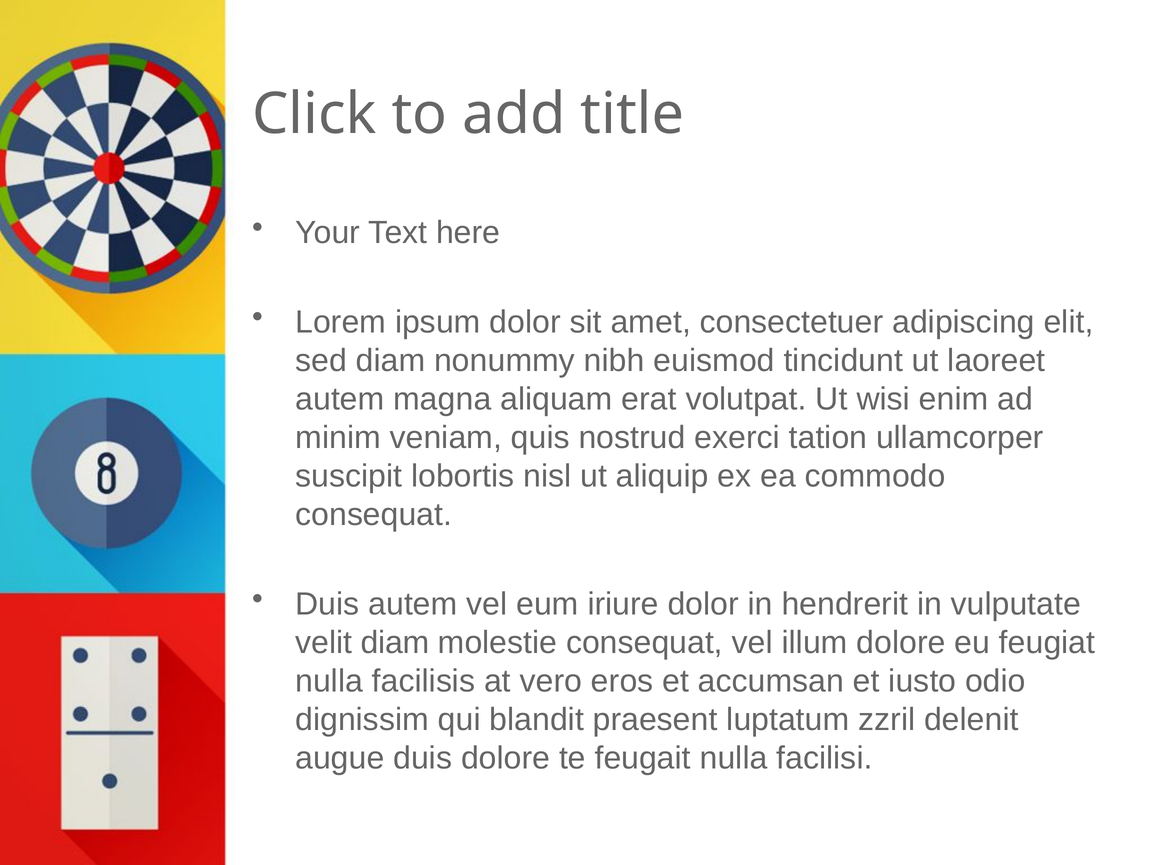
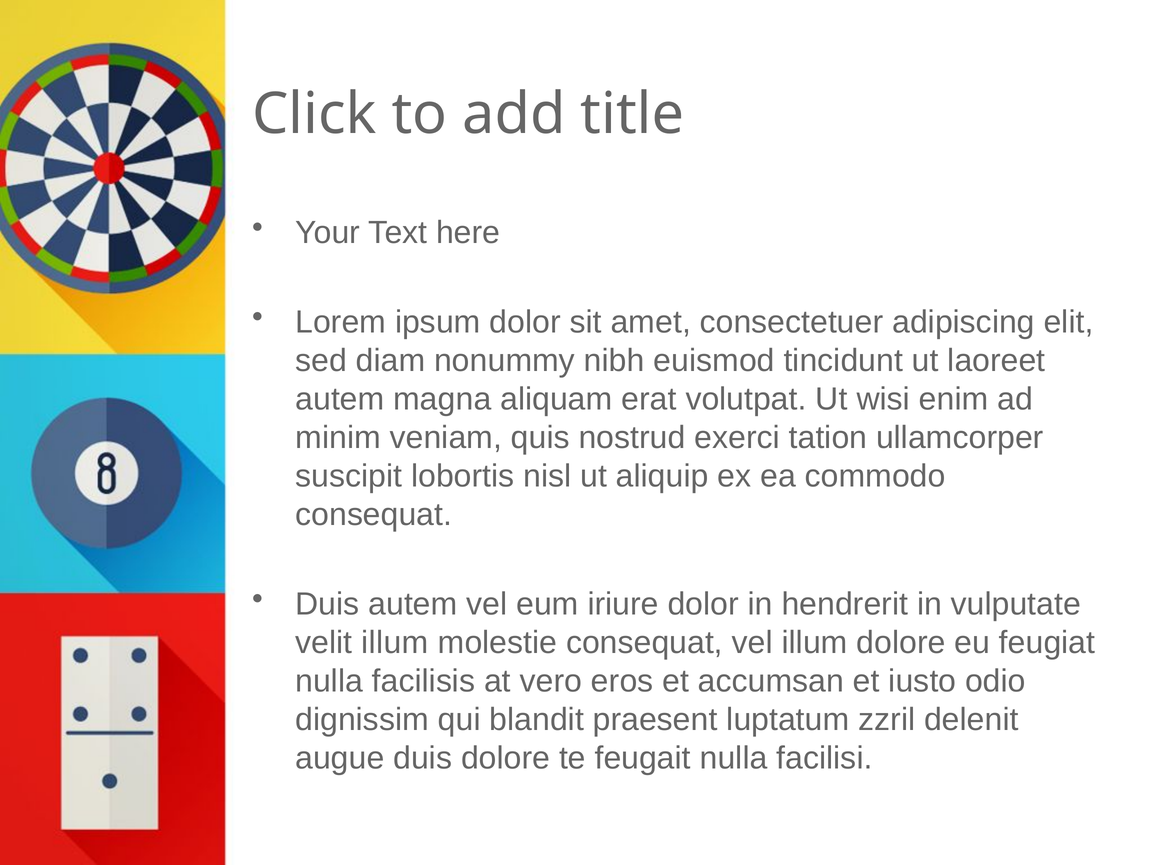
velit diam: diam -> illum (395, 643)
